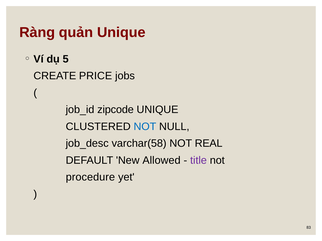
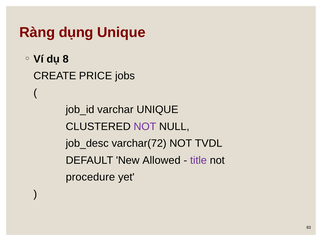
quản: quản -> dụng (76, 32)
5: 5 -> 8 (66, 59)
zipcode: zipcode -> varchar (115, 110)
NOT colour: blue -> purple (145, 127)
varchar(58: varchar(58 -> varchar(72 (139, 144)
REAL: REAL -> TVDL (209, 144)
